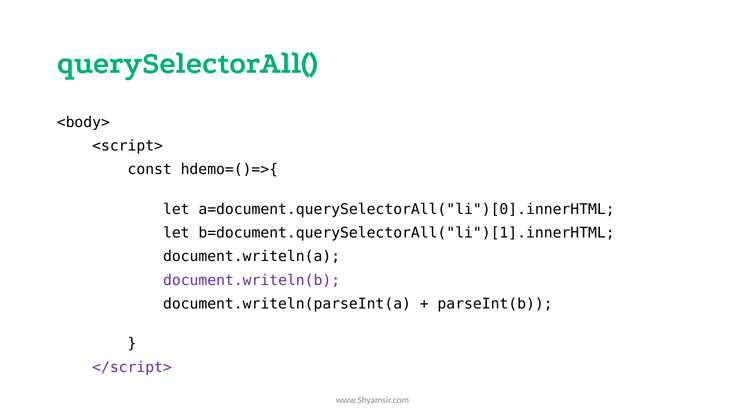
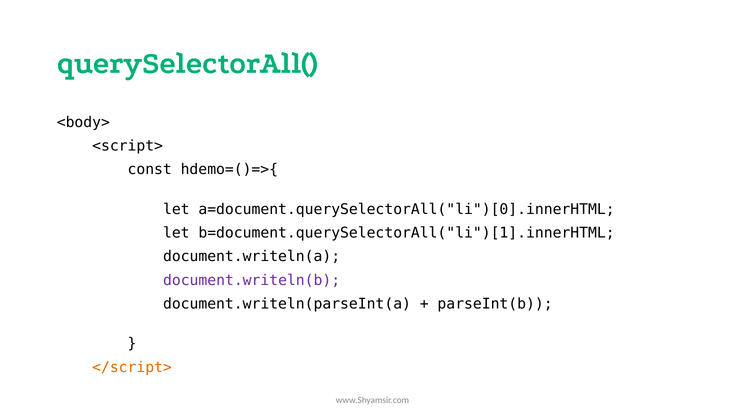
</script> colour: purple -> orange (132, 367)
